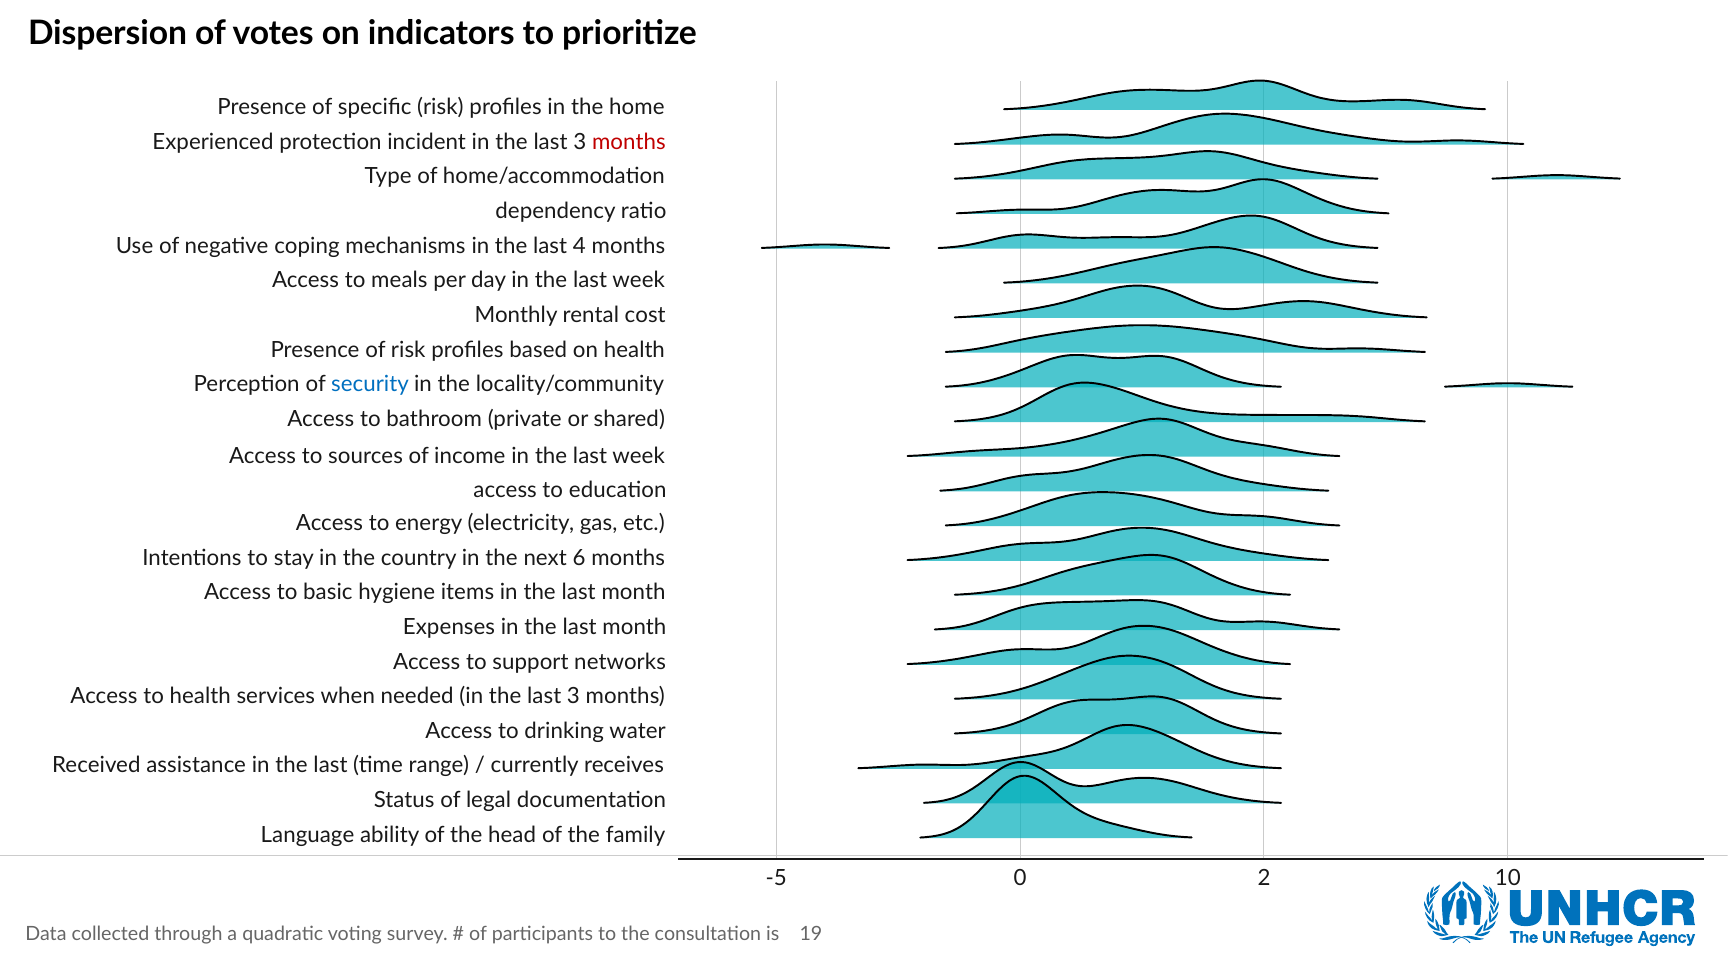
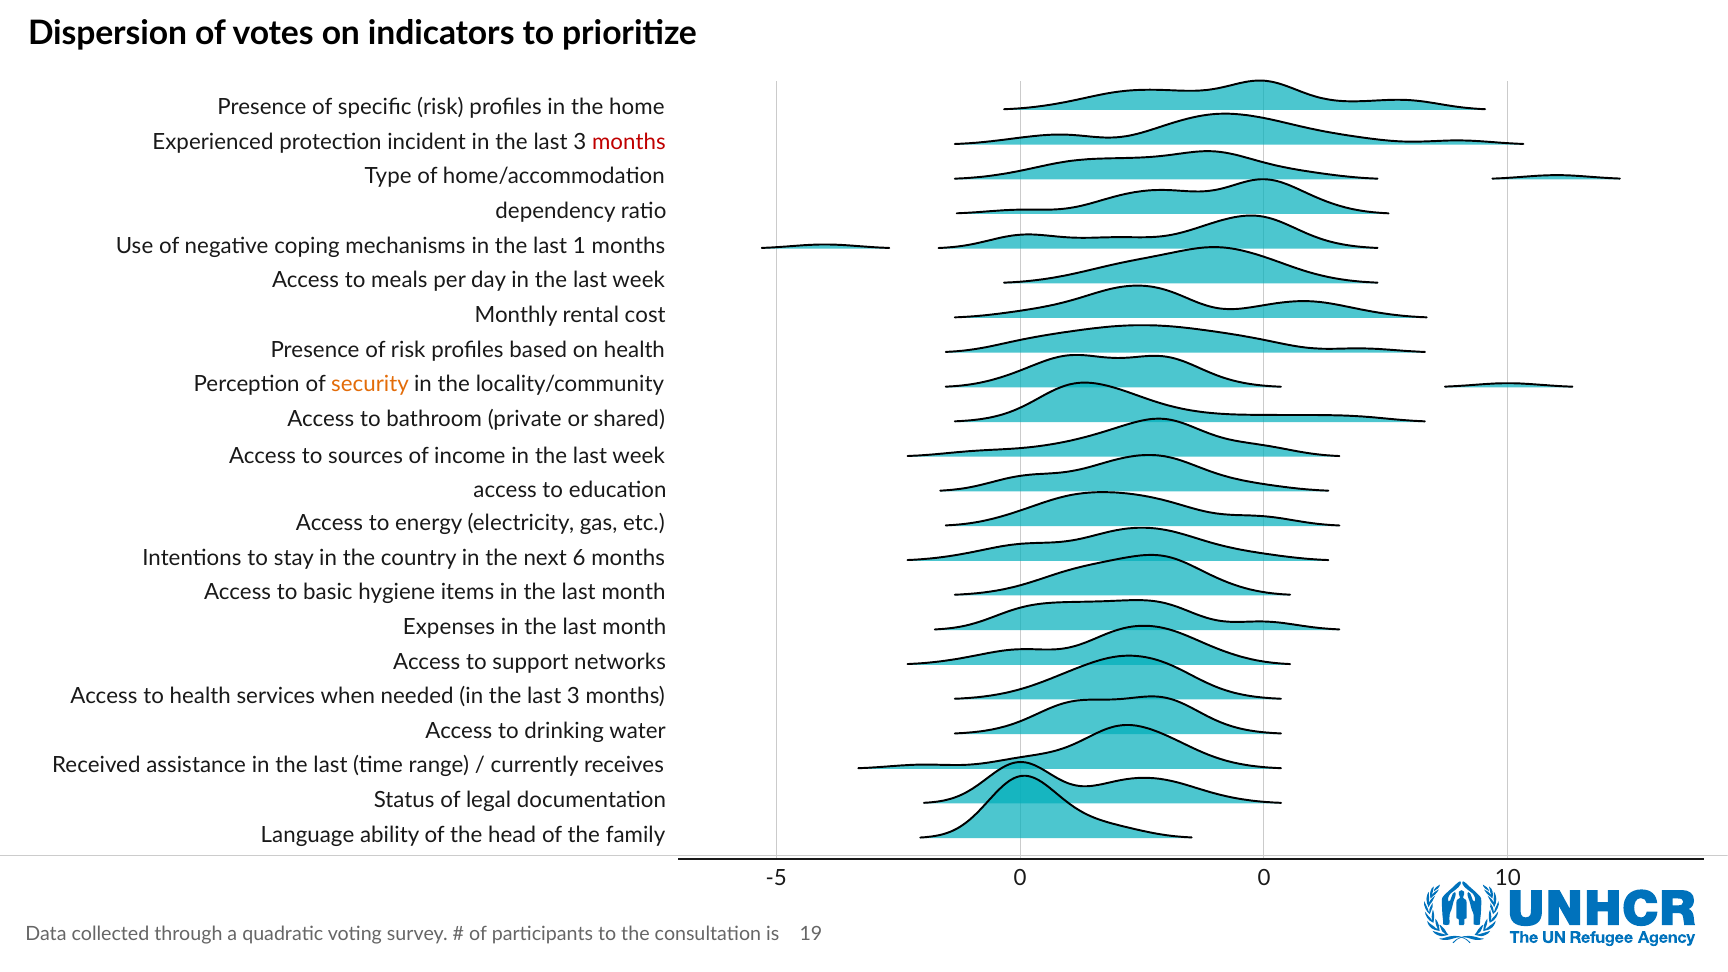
4: 4 -> 1 (579, 246)
security colour: blue -> orange (370, 385)
0 2: 2 -> 0 (1264, 878)
